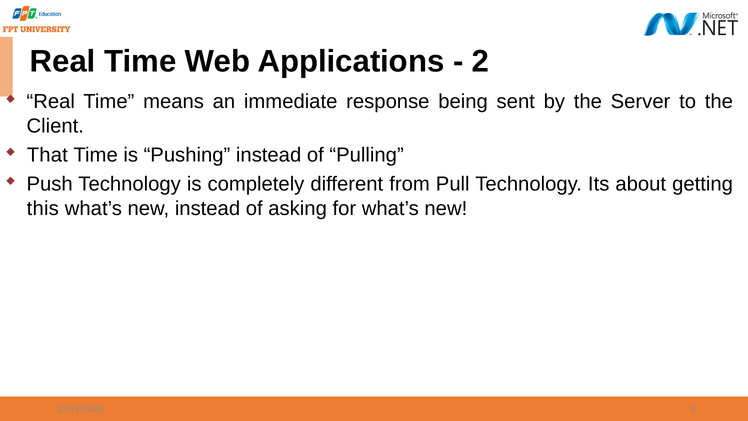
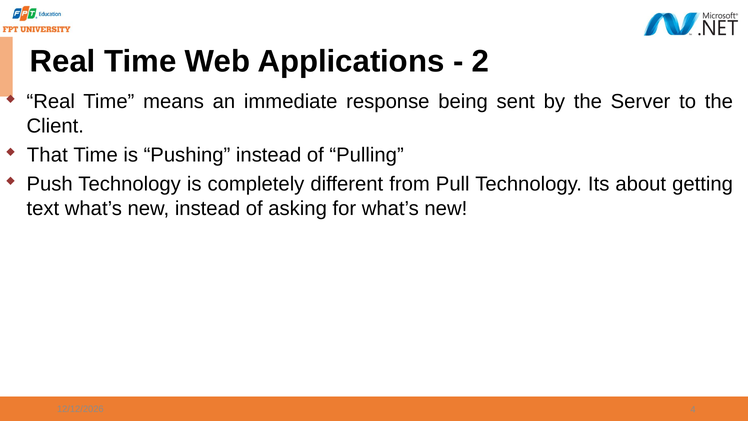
this: this -> text (43, 208)
